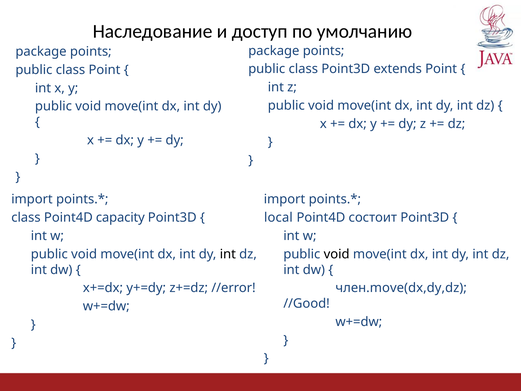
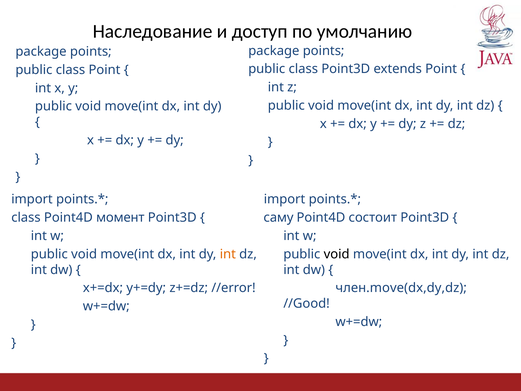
capacity: capacity -> момент (120, 217)
local: local -> саму (279, 217)
int colour: black -> orange (228, 254)
